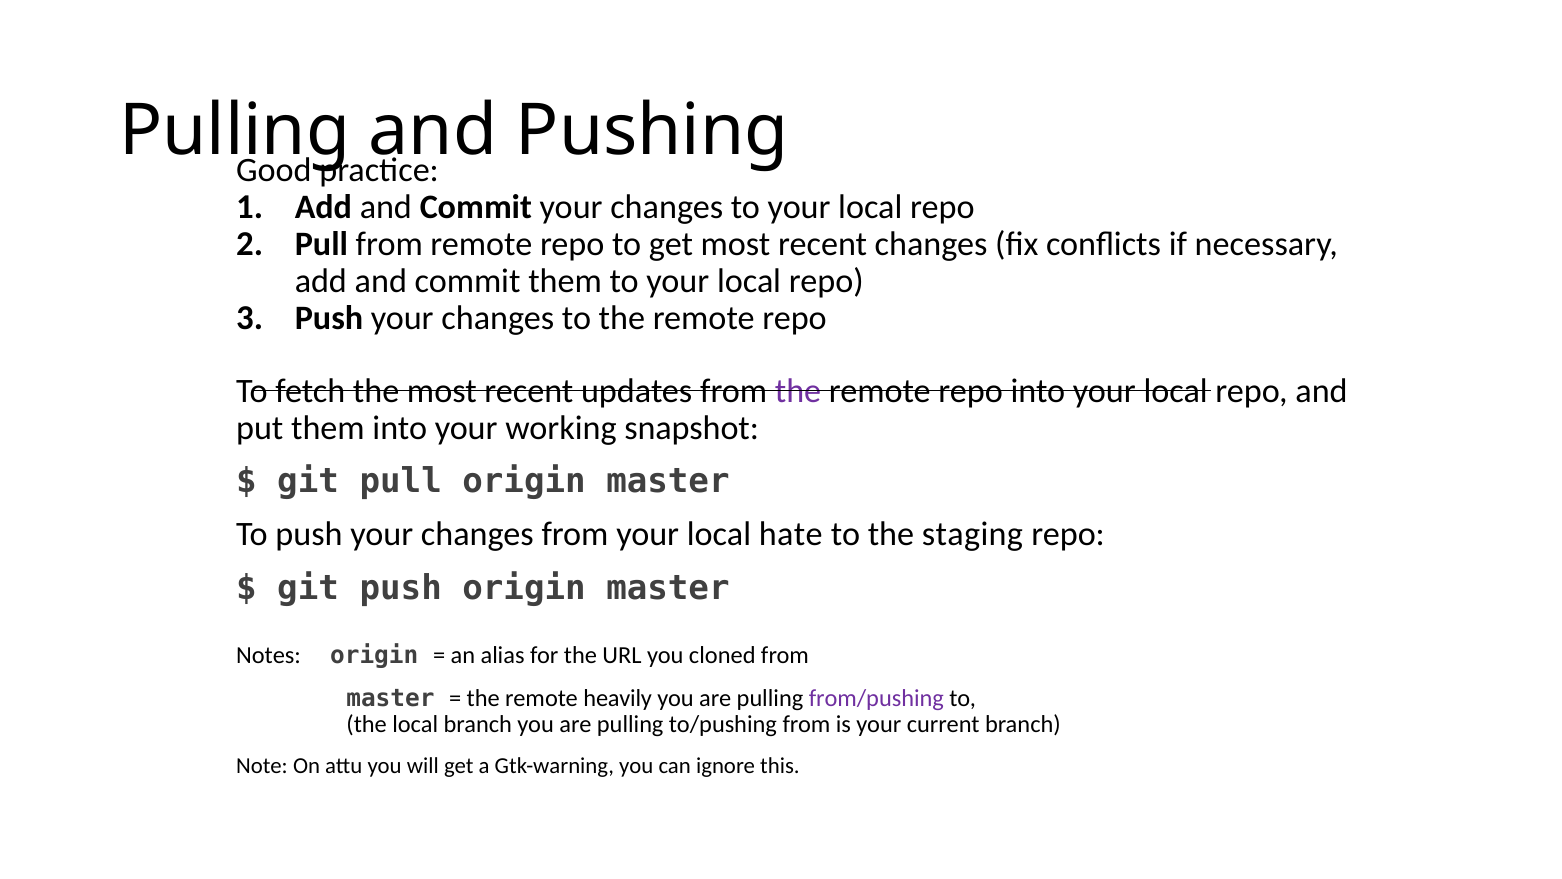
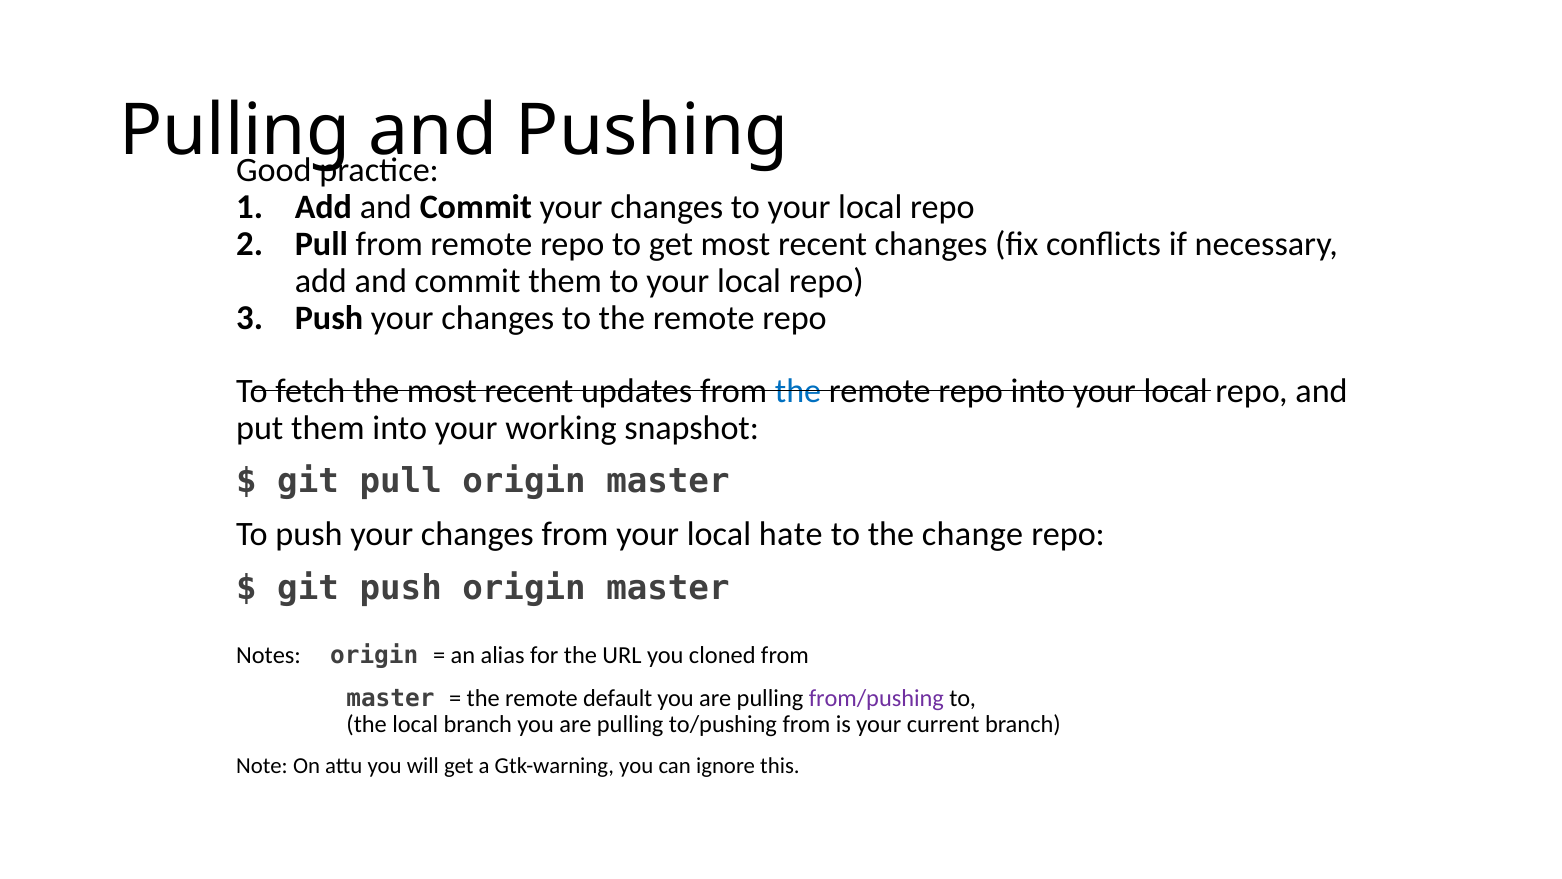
the colour: purple -> blue (798, 391)
staging: staging -> change (973, 534)
heavily: heavily -> default (618, 698)
